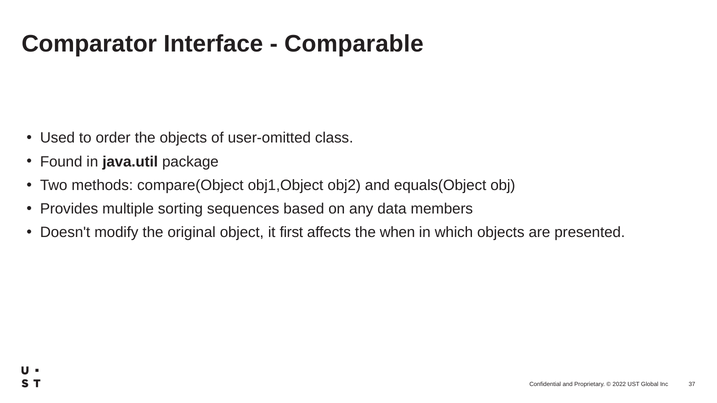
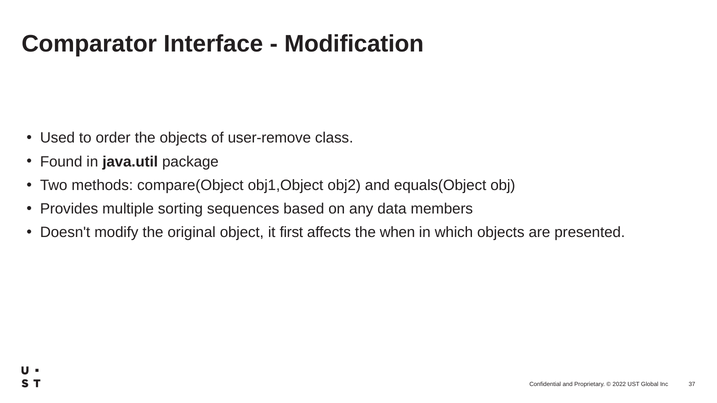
Comparable: Comparable -> Modification (354, 44)
user-omitted: user-omitted -> user-remove (269, 138)
